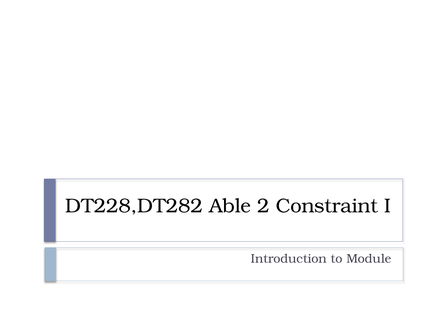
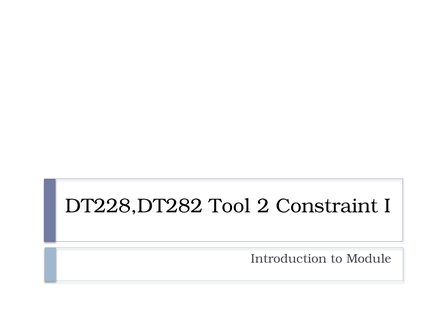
Able: Able -> Tool (230, 206)
